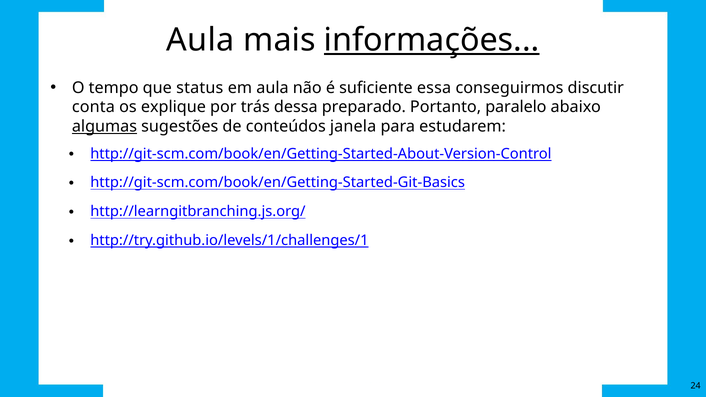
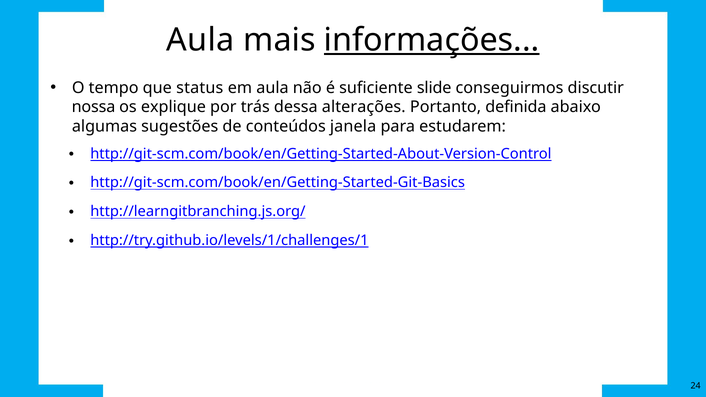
essa: essa -> slide (434, 88)
conta: conta -> nossa (94, 107)
preparado: preparado -> alterações (364, 107)
paralelo: paralelo -> definida (516, 107)
algumas underline: present -> none (104, 127)
